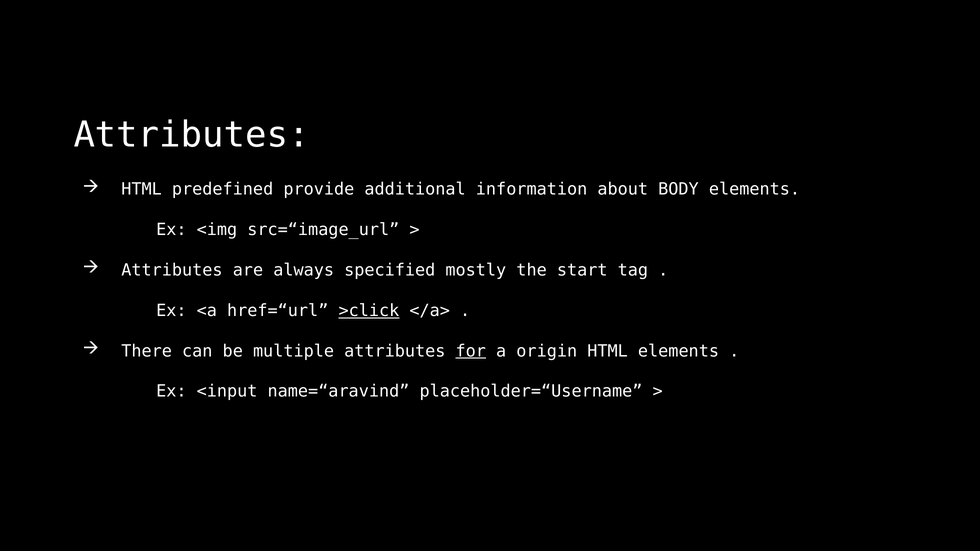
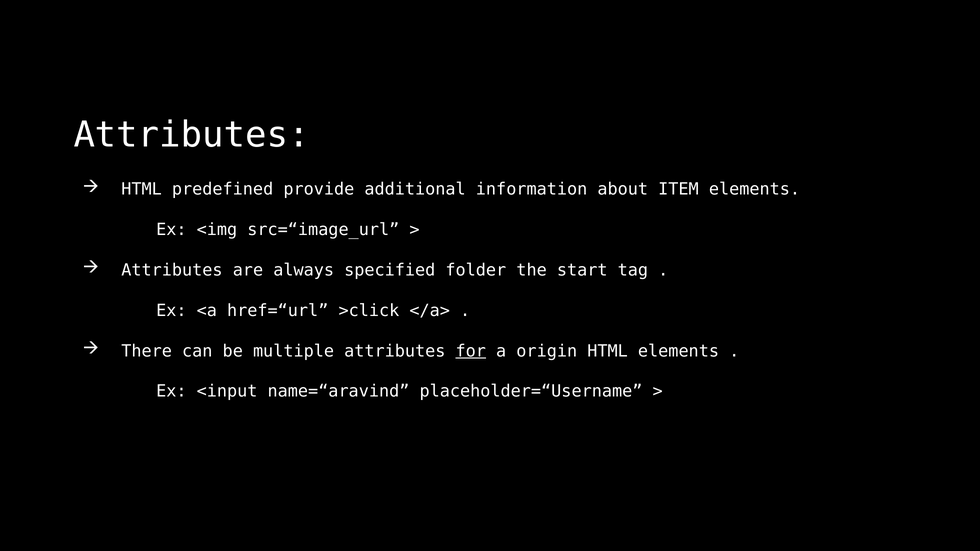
BODY: BODY -> ITEM (678, 189)
mostly: mostly -> folder (476, 270)
>click underline: present -> none (369, 311)
